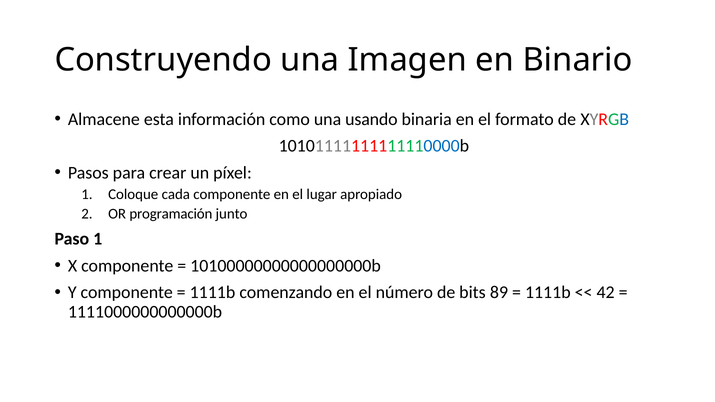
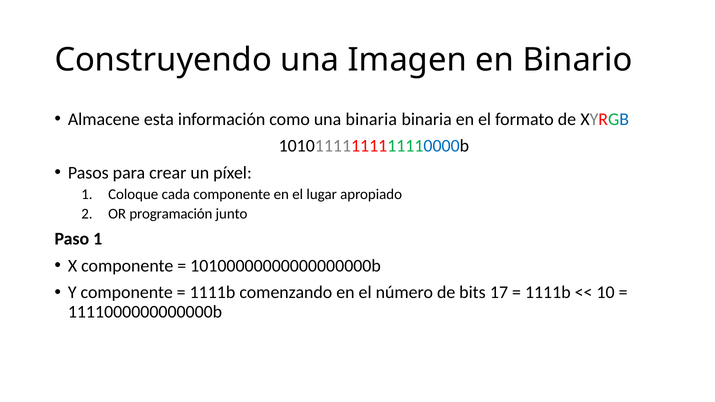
una usando: usando -> binaria (371, 119)
89: 89 -> 17 (499, 293)
42: 42 -> 10 (606, 293)
